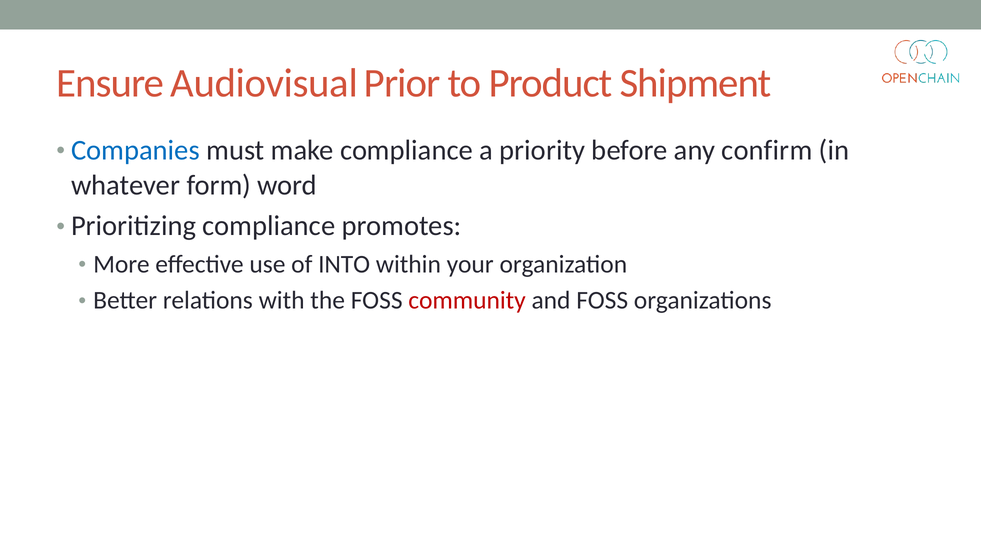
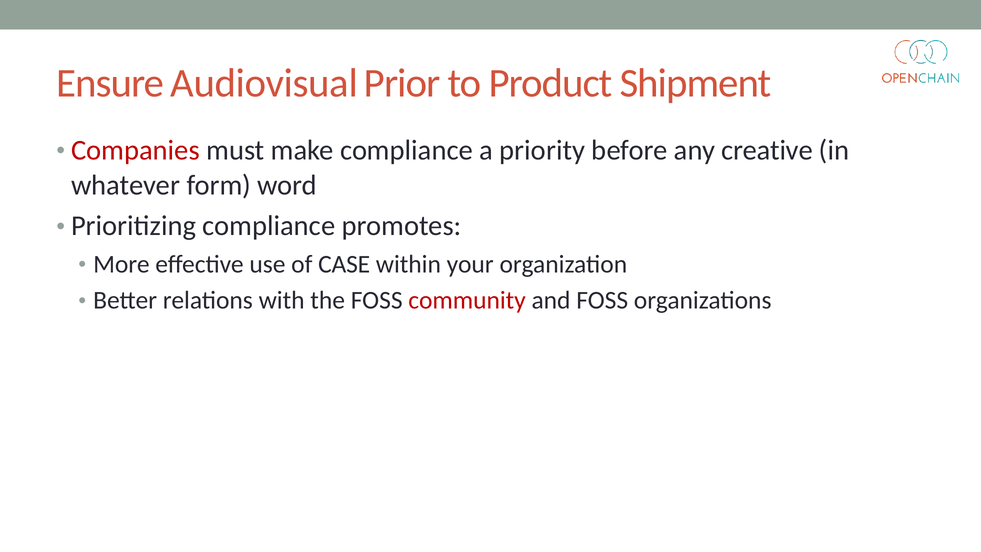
Companies colour: blue -> red (135, 150)
confirm: confirm -> creative (767, 150)
INTO: INTO -> CASE (344, 264)
